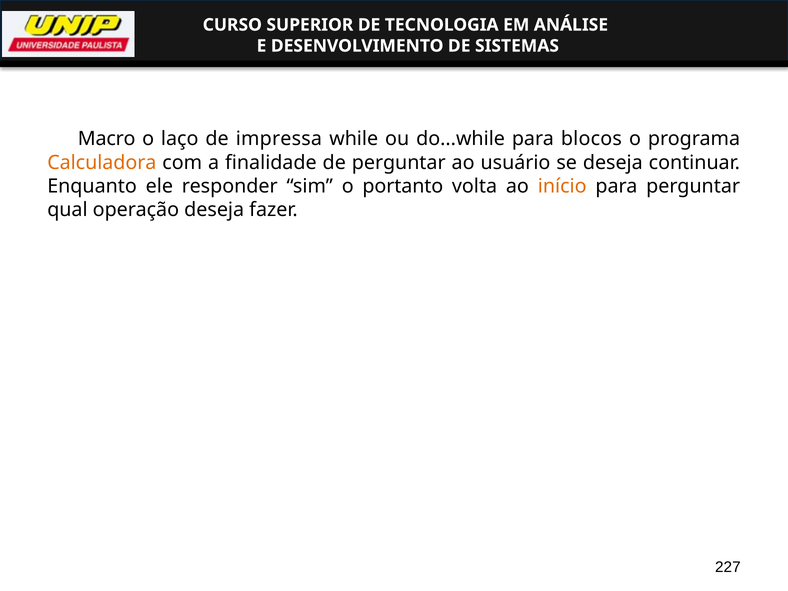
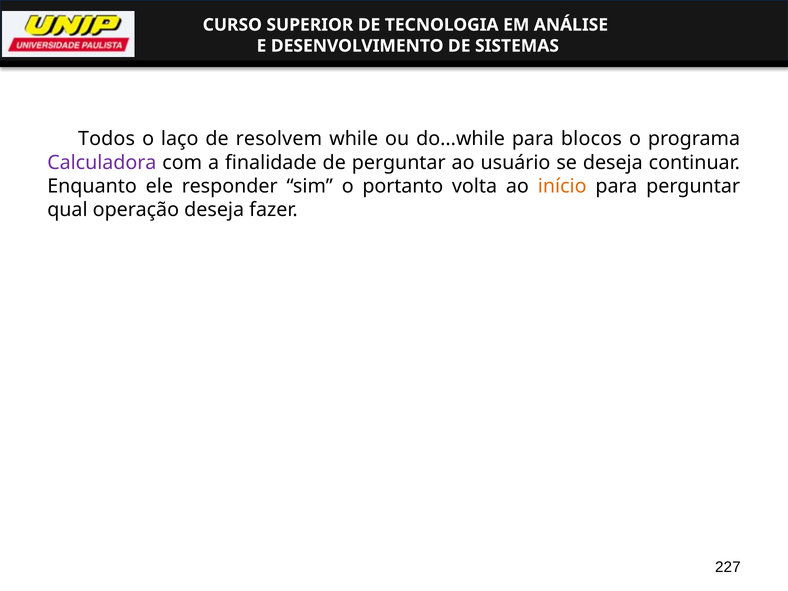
Macro: Macro -> Todos (107, 139)
impressa: impressa -> resolvem (279, 139)
Calculadora colour: orange -> purple (102, 163)
